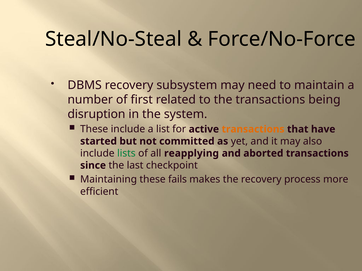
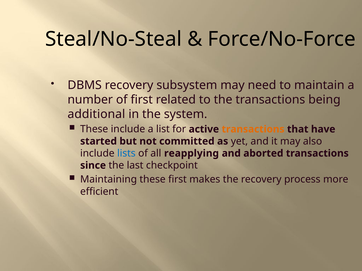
disruption: disruption -> additional (96, 114)
lists colour: green -> blue (126, 154)
these fails: fails -> first (177, 180)
